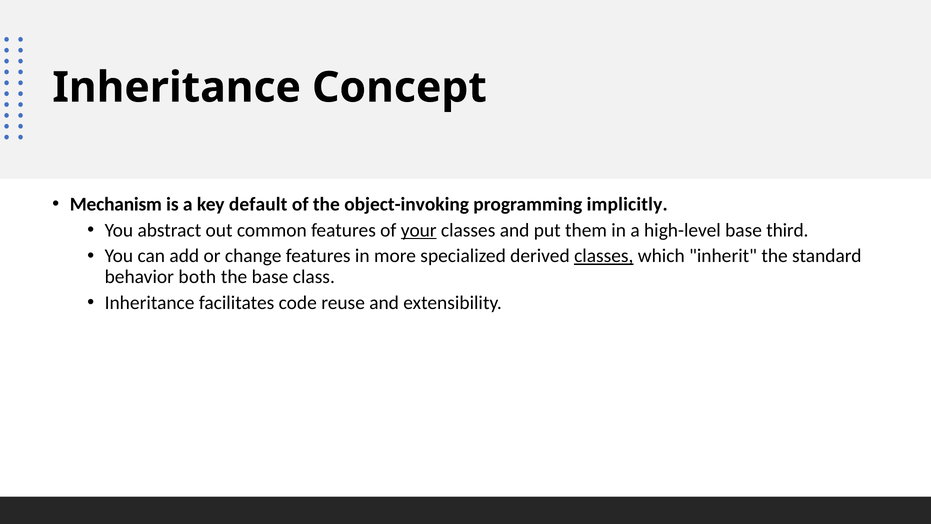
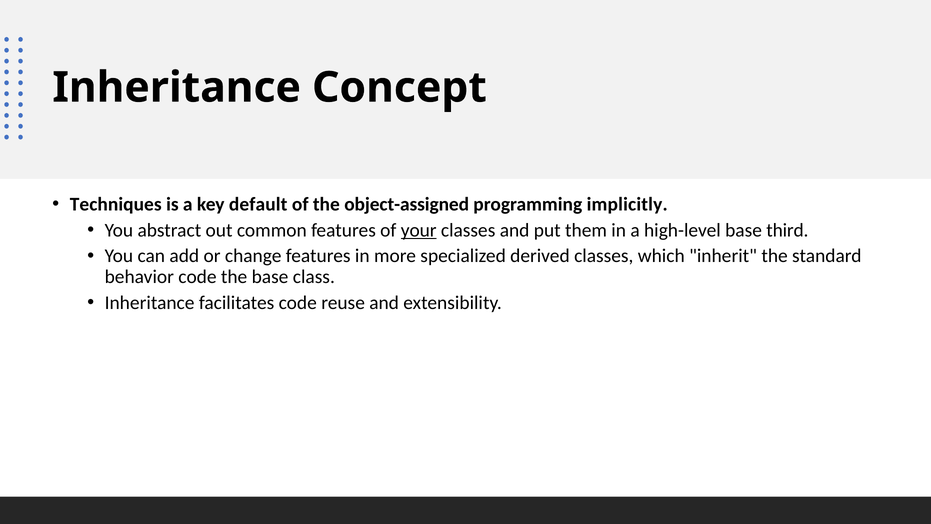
Mechanism: Mechanism -> Techniques (116, 204)
object-invoking: object-invoking -> object-assigned (407, 204)
classes underline: present -> none (604, 256)
behavior both: both -> code (197, 277)
